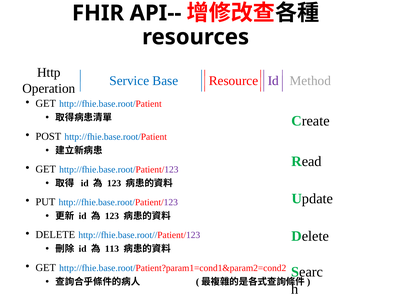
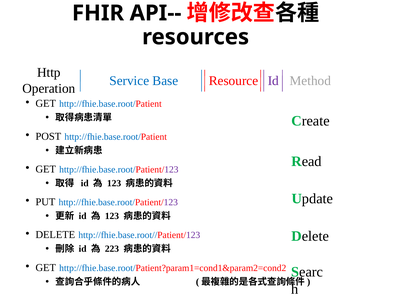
113: 113 -> 223 (112, 248)
